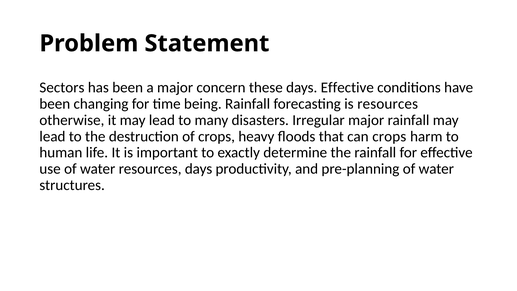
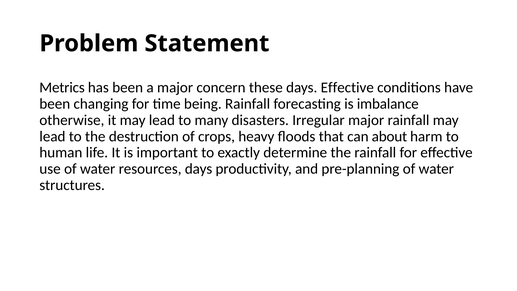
Sectors: Sectors -> Metrics (62, 87)
is resources: resources -> imbalance (388, 104)
can crops: crops -> about (389, 136)
